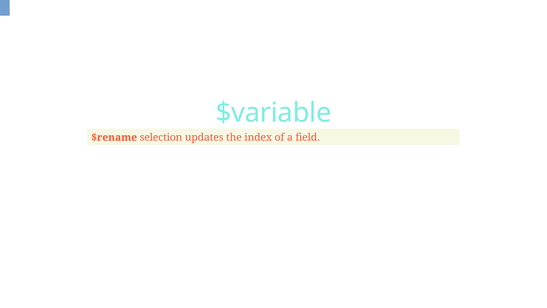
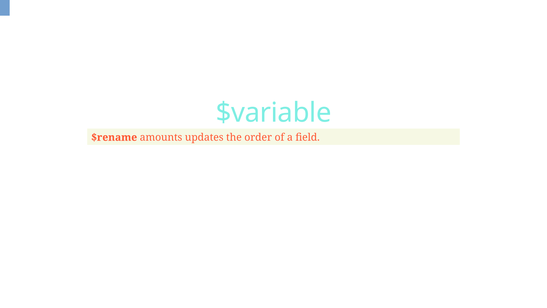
selection: selection -> amounts (161, 137)
index: index -> order (258, 137)
